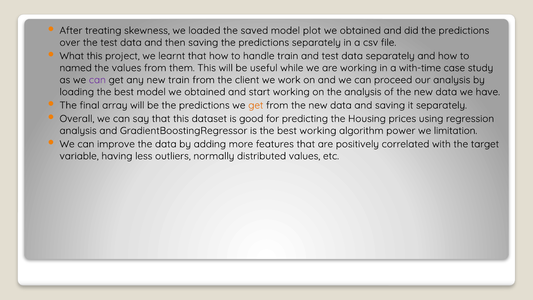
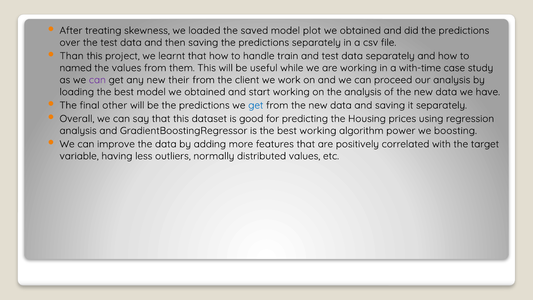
What: What -> Than (72, 56)
new train: train -> their (179, 80)
array: array -> other (115, 105)
get colour: orange -> blue (256, 105)
limitation: limitation -> boosting (455, 131)
